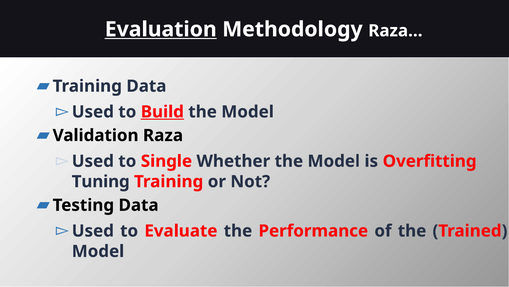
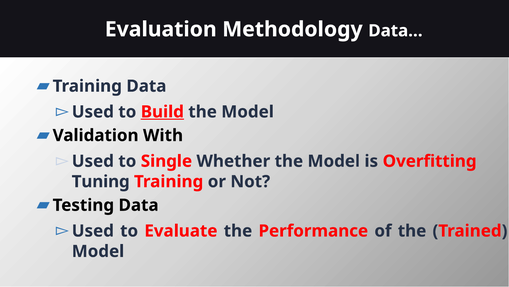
Evaluation underline: present -> none (161, 29)
Raza…: Raza… -> Data… (395, 31)
Raza: Raza -> With (163, 135)
